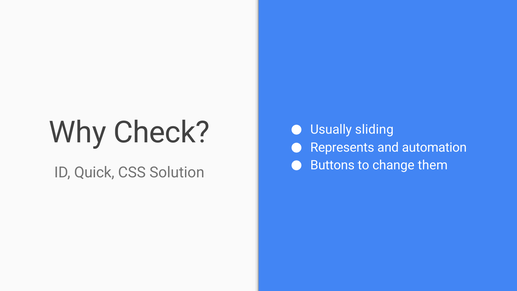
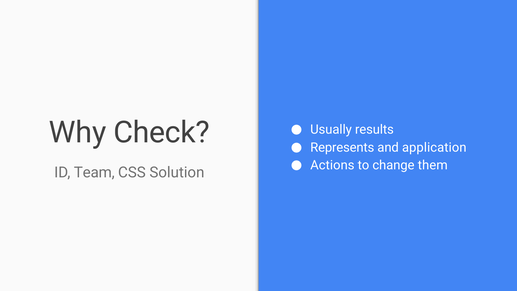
sliding: sliding -> results (374, 130)
automation: automation -> application (434, 147)
Buttons: Buttons -> Actions (332, 165)
Quick: Quick -> Team (94, 172)
